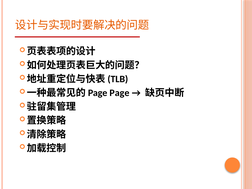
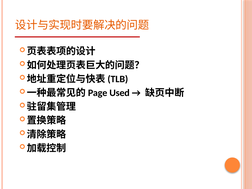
Page: Page -> Used (120, 93)
